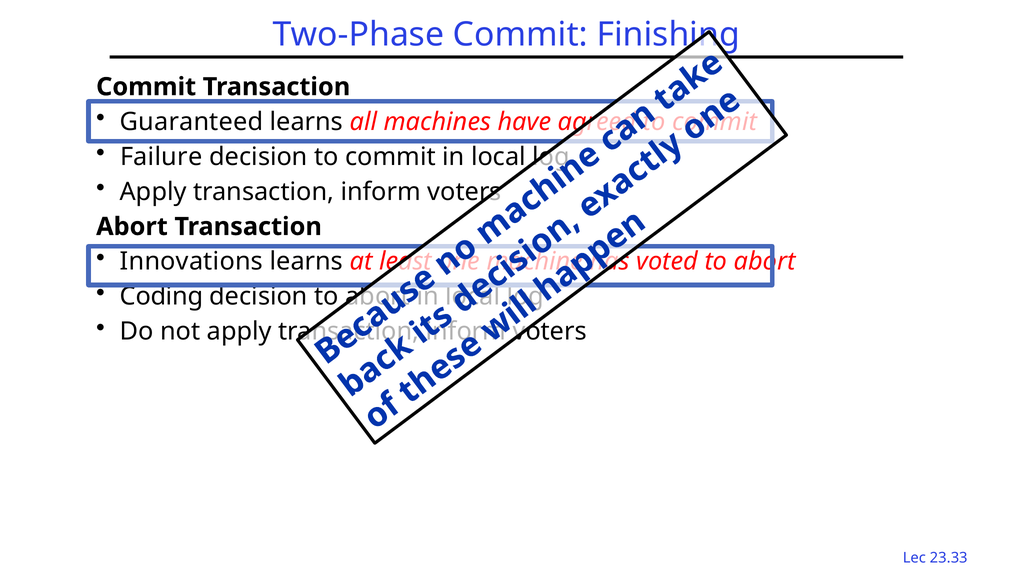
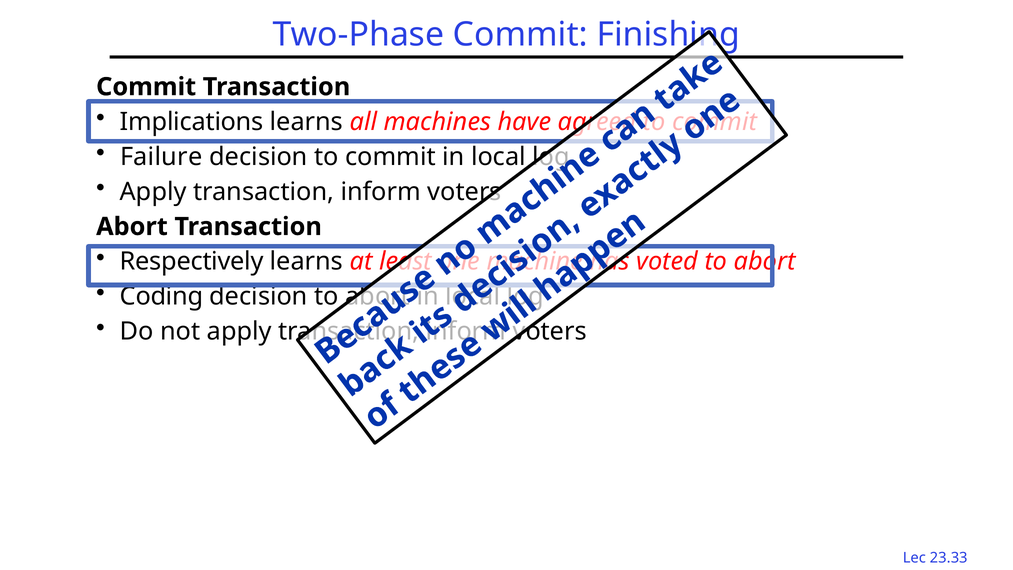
Guaranteed: Guaranteed -> Implications (192, 122)
Innovations: Innovations -> Respectively (192, 262)
